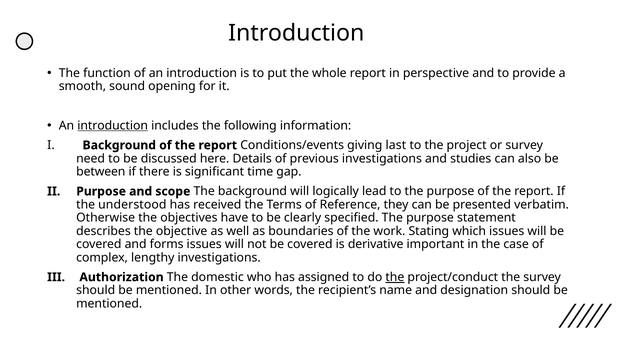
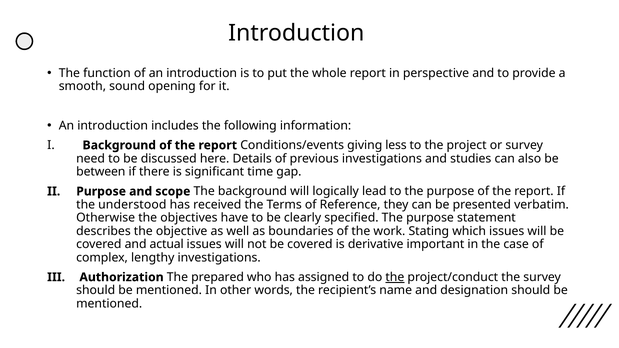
introduction underline: present -> none (113, 126)
last: last -> less (396, 145)
forms: forms -> actual (167, 244)
domestic: domestic -> prepared (218, 277)
